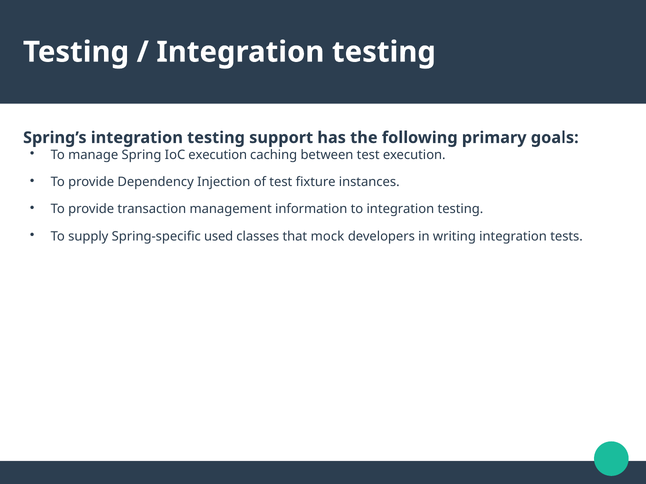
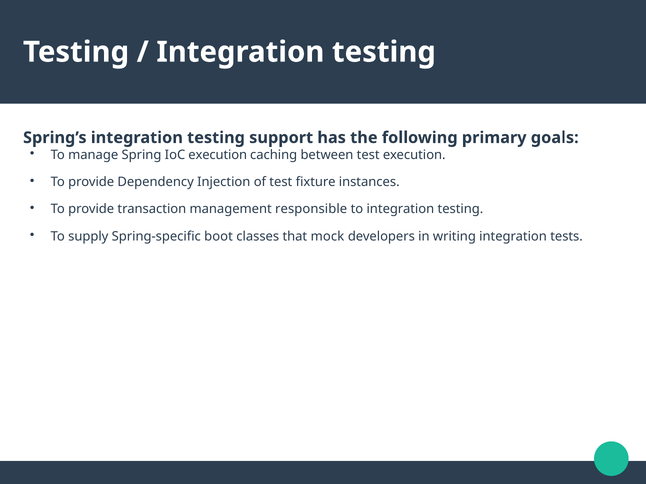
information: information -> responsible (311, 209)
used: used -> boot (219, 236)
